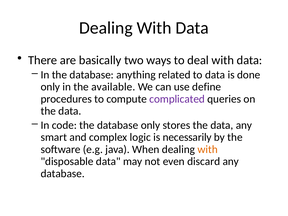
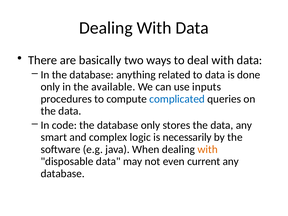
define: define -> inputs (207, 87)
complicated colour: purple -> blue (177, 99)
discard: discard -> current (204, 161)
